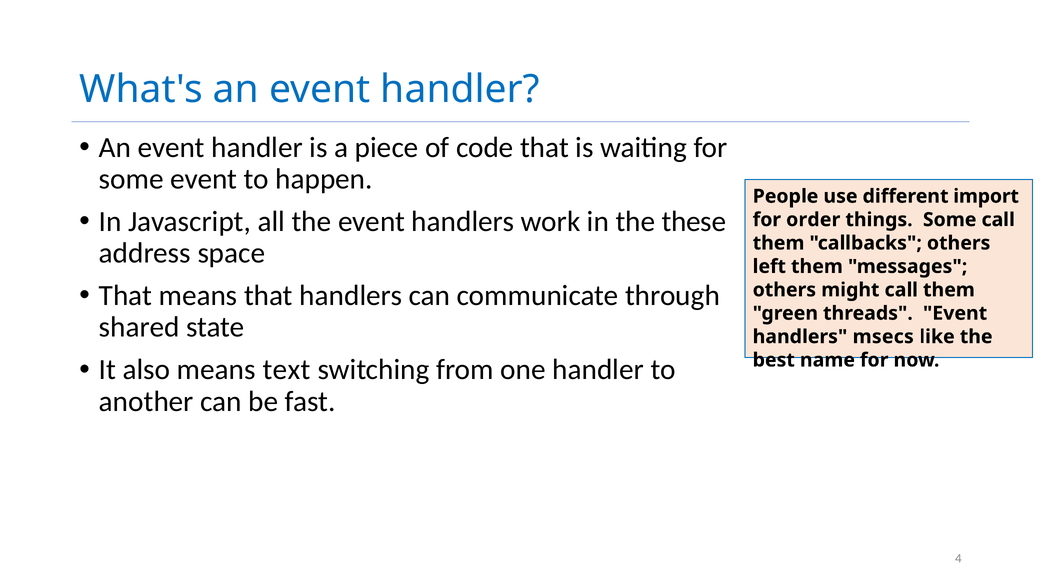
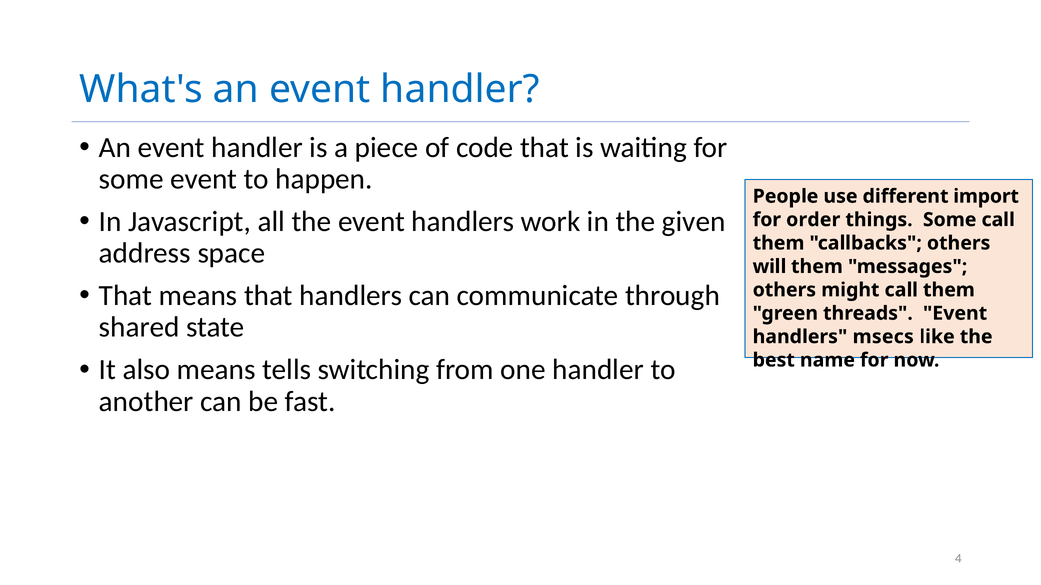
these: these -> given (694, 222)
left: left -> will (769, 267)
text: text -> tells (287, 370)
